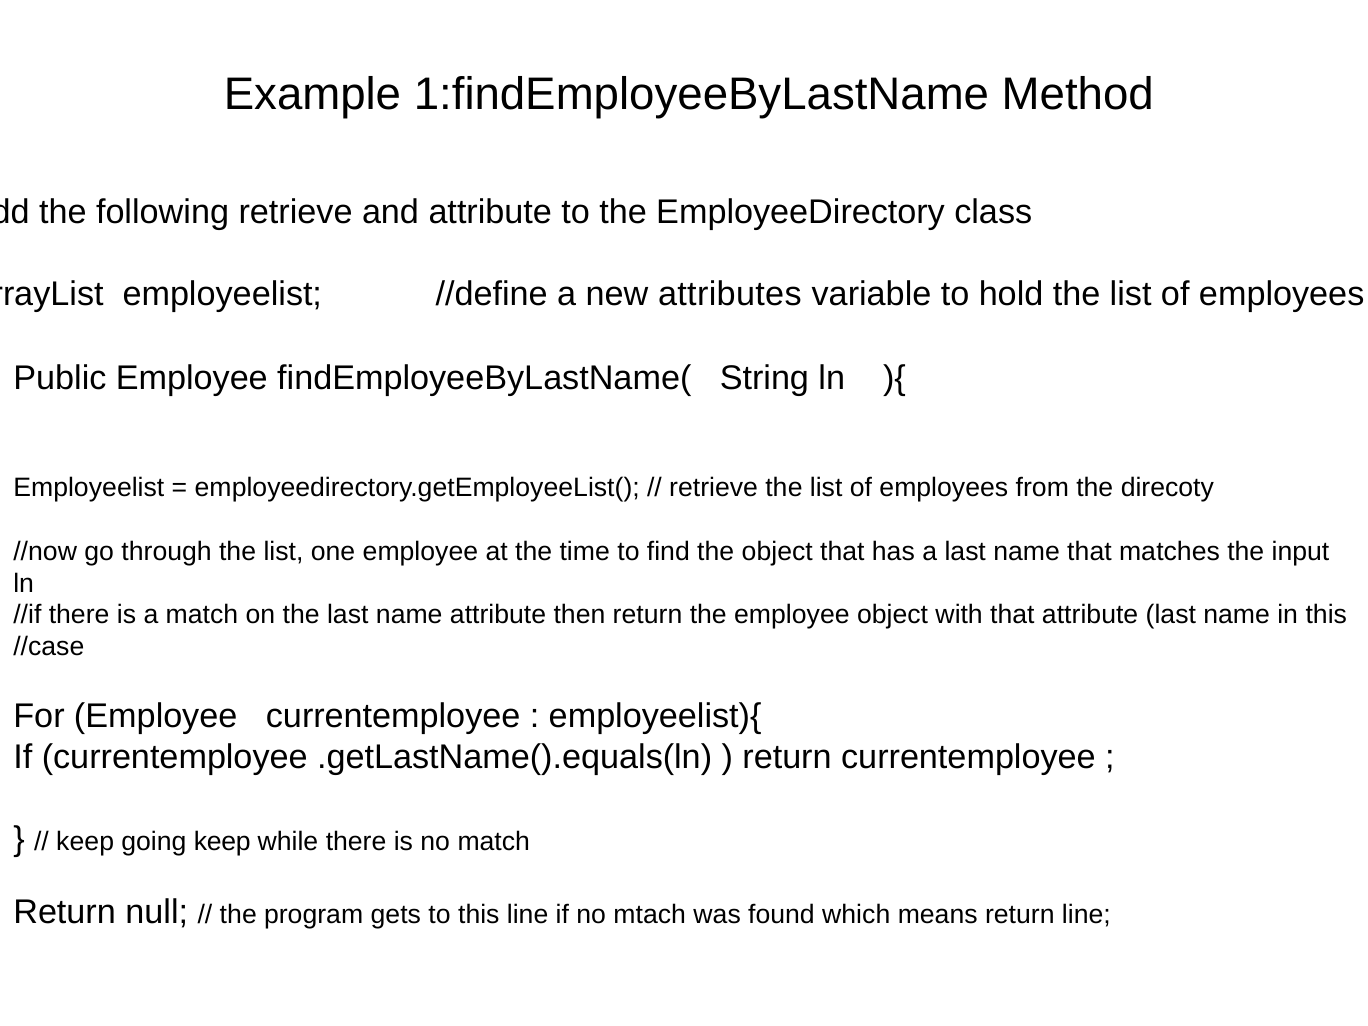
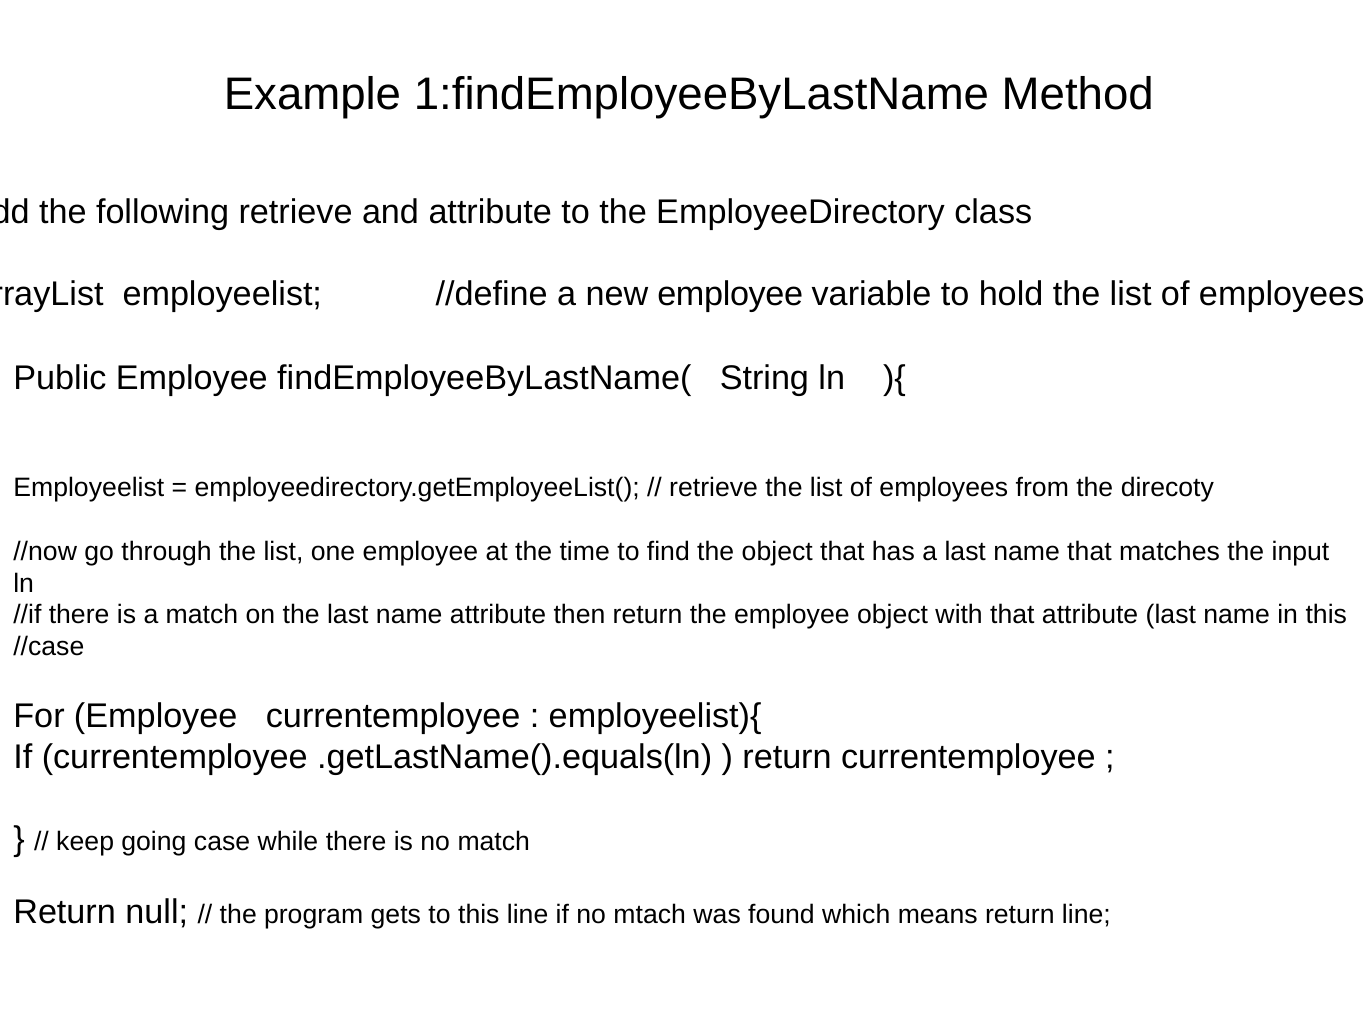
new attributes: attributes -> employee (730, 294)
going keep: keep -> case (222, 842)
